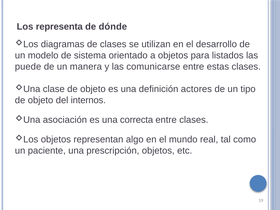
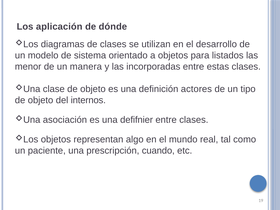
representa: representa -> aplicación (59, 27)
puede: puede -> menor (28, 67)
comunicarse: comunicarse -> incorporadas (153, 67)
correcta: correcta -> defifnier (137, 120)
prescripción objetos: objetos -> cuando (158, 151)
